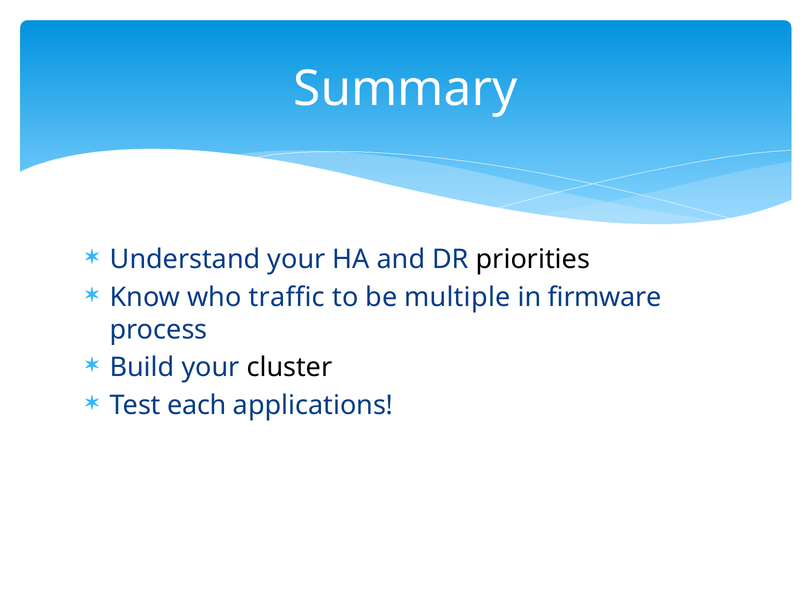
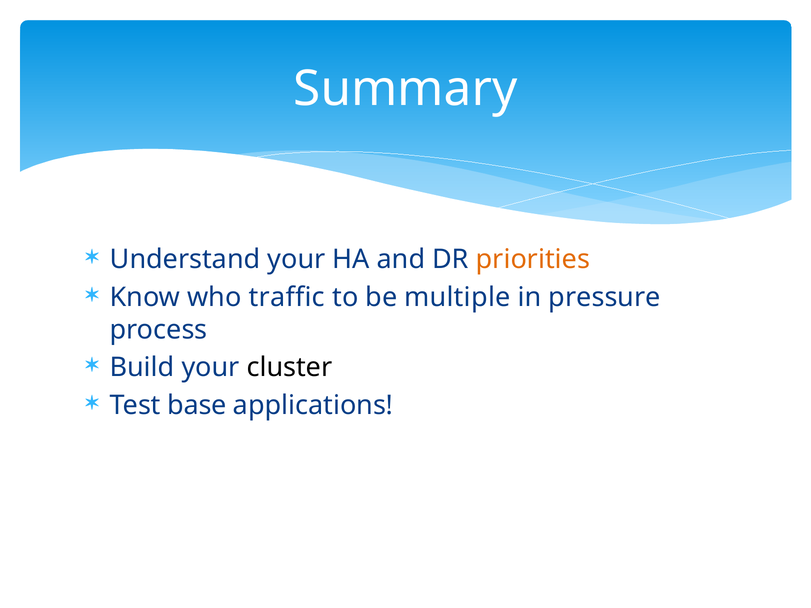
priorities colour: black -> orange (533, 259)
firmware: firmware -> pressure (605, 297)
each: each -> base (197, 405)
